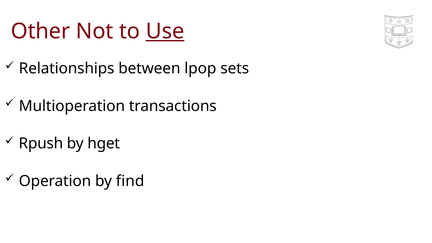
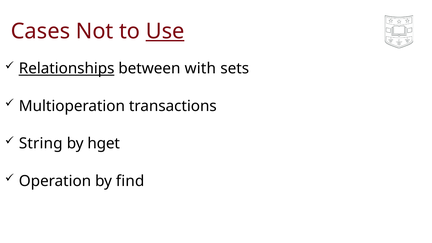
Other: Other -> Cases (40, 31)
Relationships underline: none -> present (67, 69)
lpop: lpop -> with (200, 69)
Rpush: Rpush -> String (41, 143)
